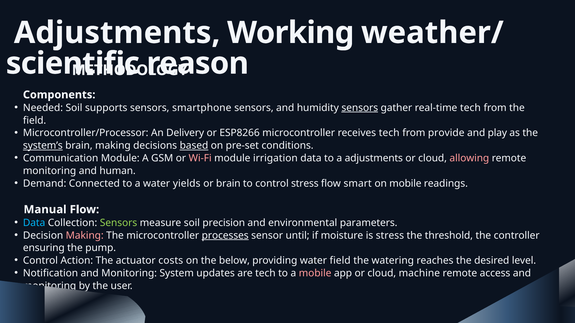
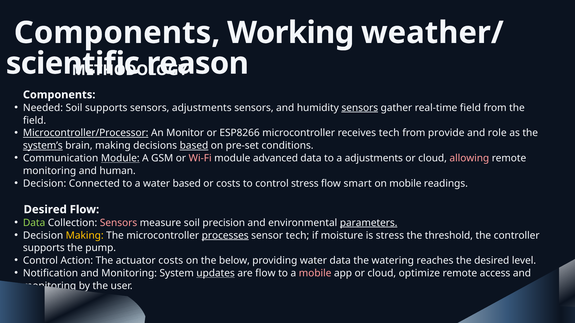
Adjustments: Adjustments -> Components (117, 33)
sensors smartphone: smartphone -> adjustments (202, 108)
real-time tech: tech -> field (470, 108)
Microcontroller/Processor underline: none -> present (86, 133)
Delivery: Delivery -> Monitor (185, 133)
play: play -> role (497, 133)
Module underline: none -> present (120, 158)
irrigation: irrigation -> advanced (275, 158)
Demand: Demand -> Decision (45, 184)
water yields: yields -> based (187, 184)
or brain: brain -> costs (228, 184)
Manual: Manual -> Desired (45, 210)
Data colour: light blue -> light green (34, 223)
Sensors colour: light green -> pink (119, 223)
parameters underline: none -> present (369, 223)
Making colour: pink -> yellow (85, 236)
sensor until: until -> tech (297, 236)
ensuring: ensuring -> supports (44, 248)
water field: field -> data (340, 261)
updates underline: none -> present (216, 274)
are tech: tech -> flow (265, 274)
machine: machine -> optimize (419, 274)
